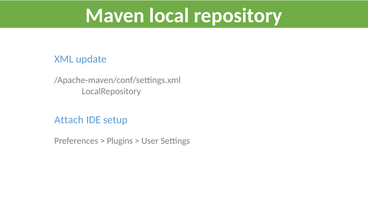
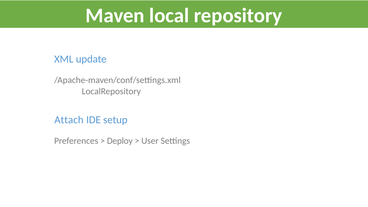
Plugins: Plugins -> Deploy (120, 141)
